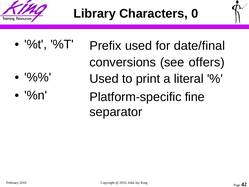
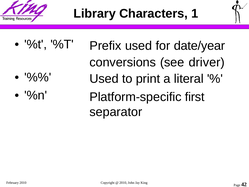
0: 0 -> 1 (195, 14)
date/final: date/final -> date/year (200, 46)
offers: offers -> driver (207, 62)
fine: fine -> first (195, 97)
